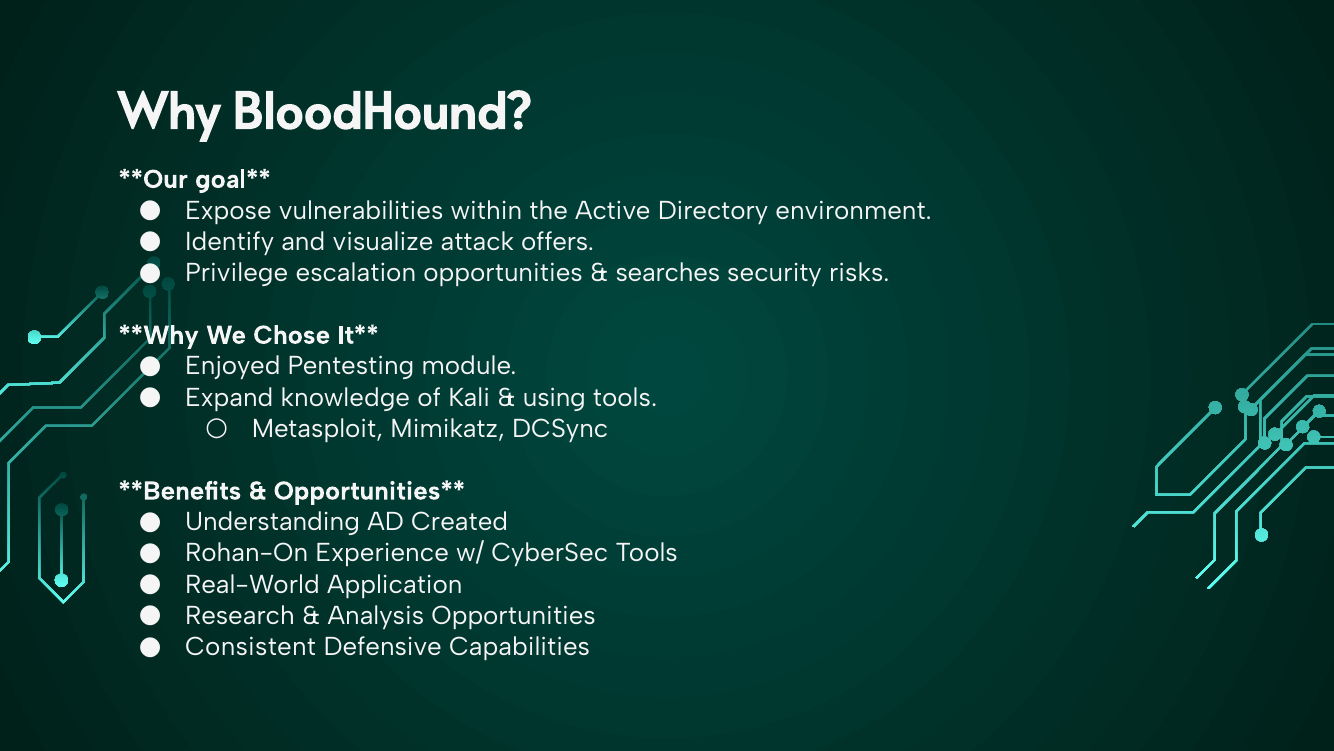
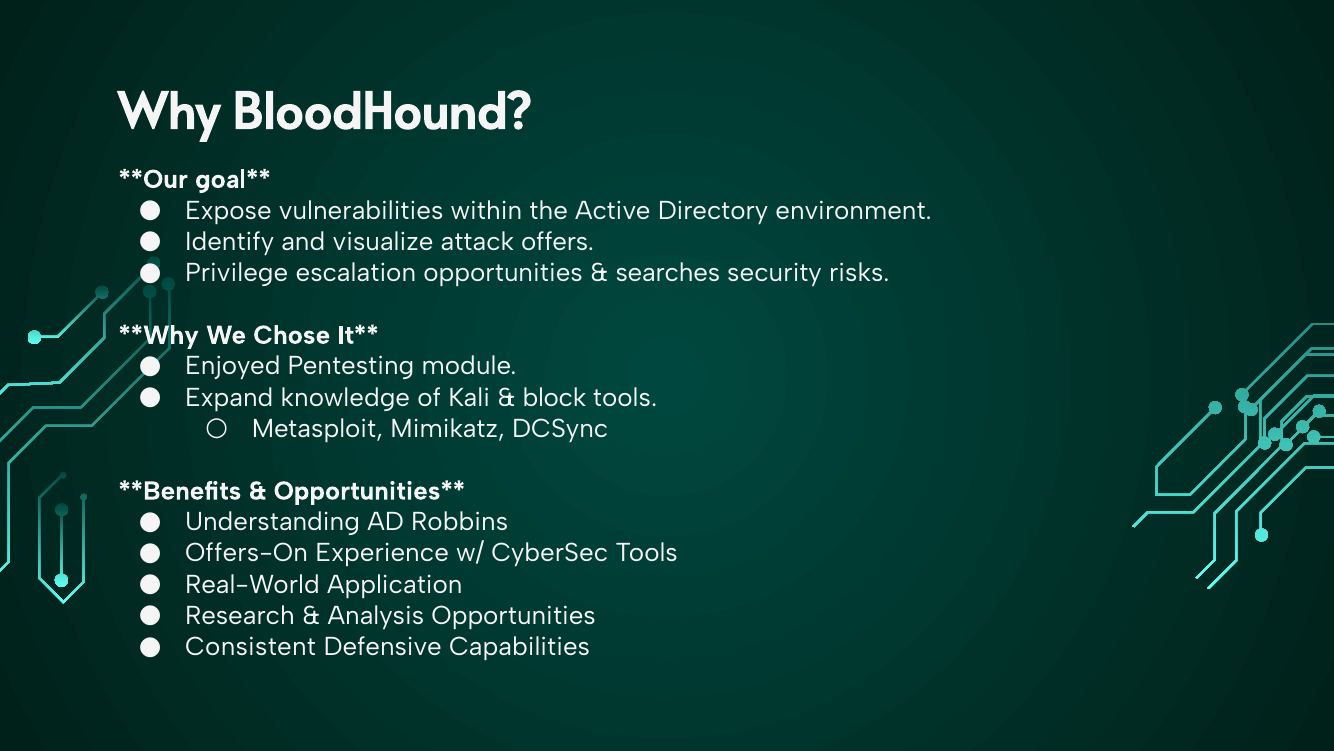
using: using -> block (554, 397)
Created: Created -> Robbins (460, 522)
Rohan-On: Rohan-On -> Offers-On (247, 553)
